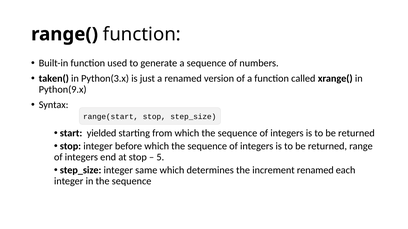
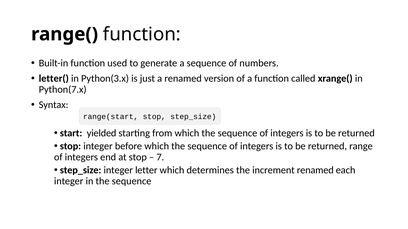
taken(: taken( -> letter( (54, 79)
Python(9.x: Python(9.x -> Python(7.x (63, 90)
5: 5 -> 7 (160, 157)
same: same -> letter (146, 171)
